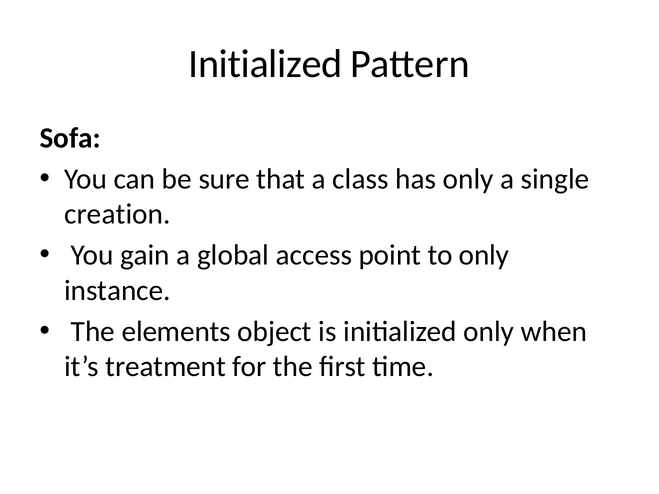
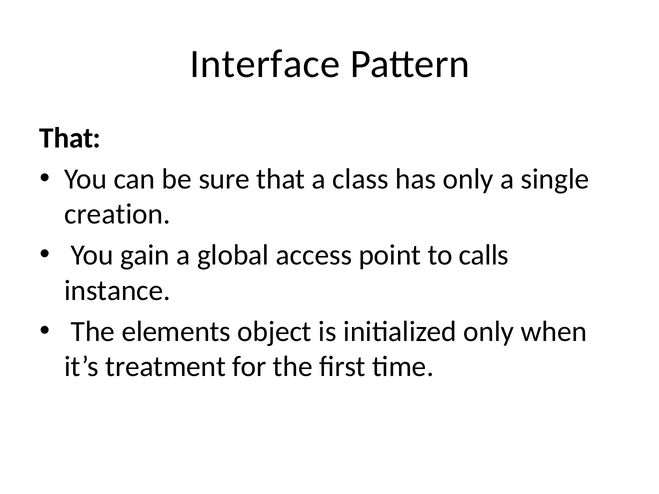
Initialized: Initialized -> Interface (265, 64)
Sofa: Sofa -> That (70, 138)
to only: only -> calls (484, 255)
